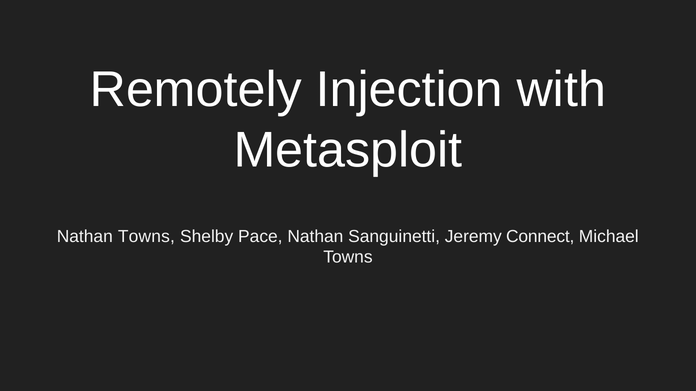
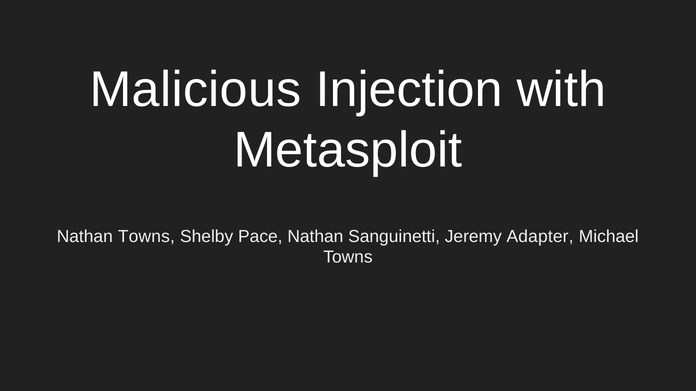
Remotely: Remotely -> Malicious (196, 90)
Connect: Connect -> Adapter (540, 237)
